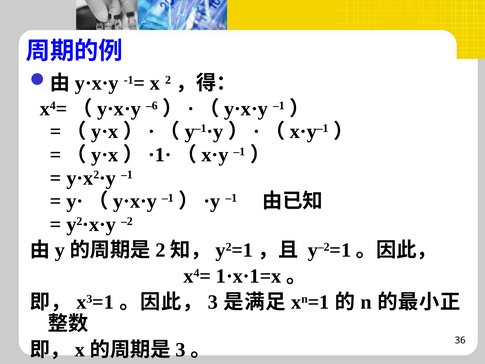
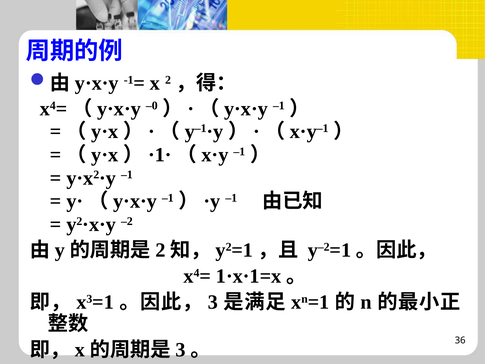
–6: –6 -> –0 (152, 105)
